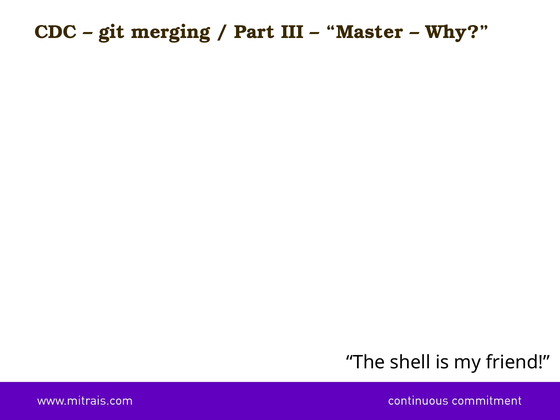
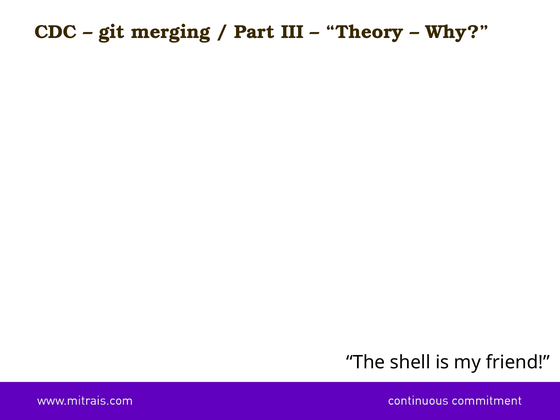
Master: Master -> Theory (365, 32)
